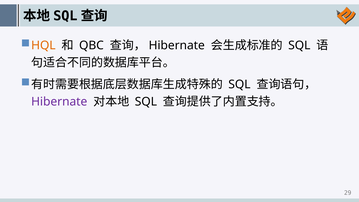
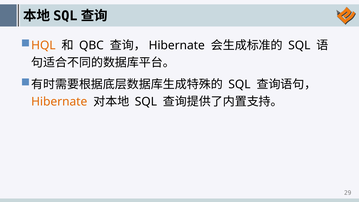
Hibernate colour: purple -> orange (59, 102)
